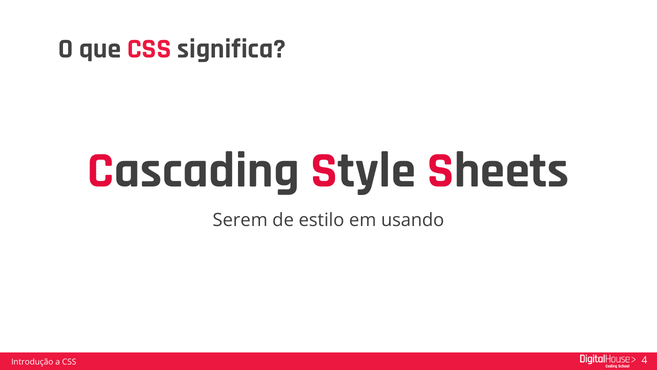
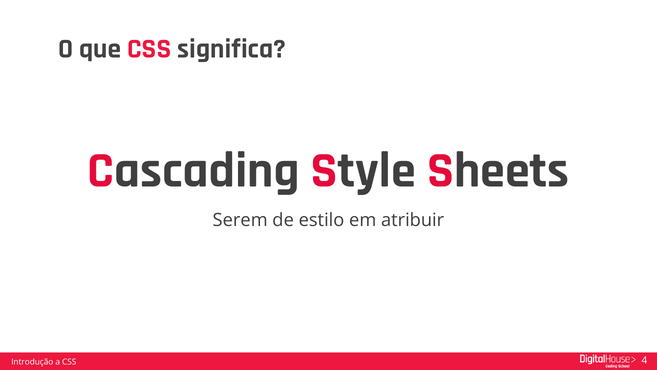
usando: usando -> atribuir (413, 220)
